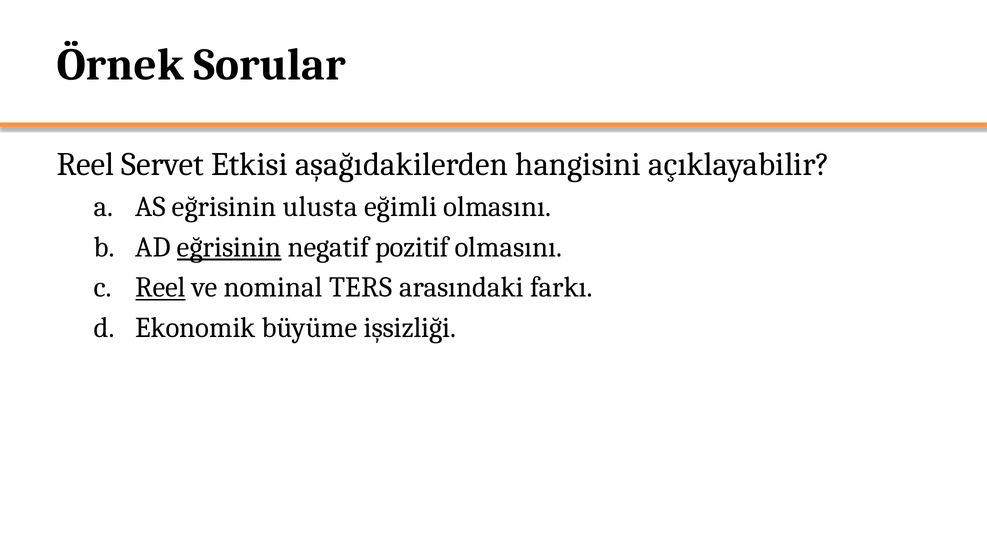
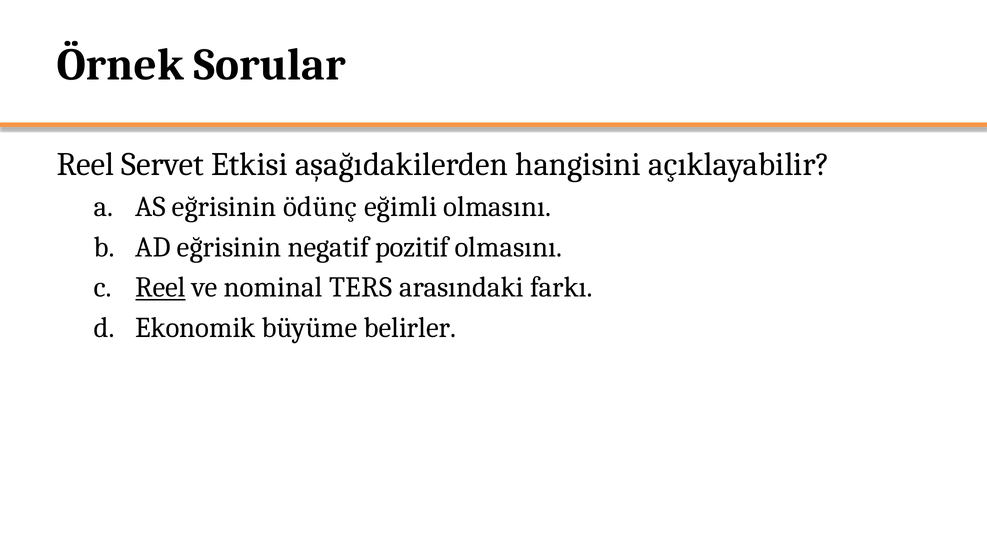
ulusta: ulusta -> ödünç (320, 207)
eğrisinin underline: present -> none (229, 247)
işsizliği: işsizliği -> belirler (410, 328)
